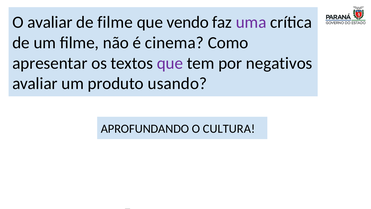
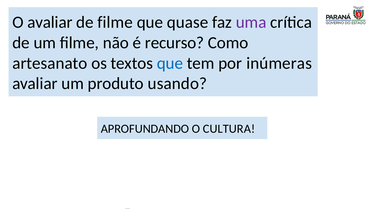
vendo: vendo -> quase (188, 22)
cinema: cinema -> recurso (175, 43)
apresentar: apresentar -> artesanato (50, 63)
que colour: purple -> blue (170, 63)
negativos: negativos -> inúmeras (279, 63)
